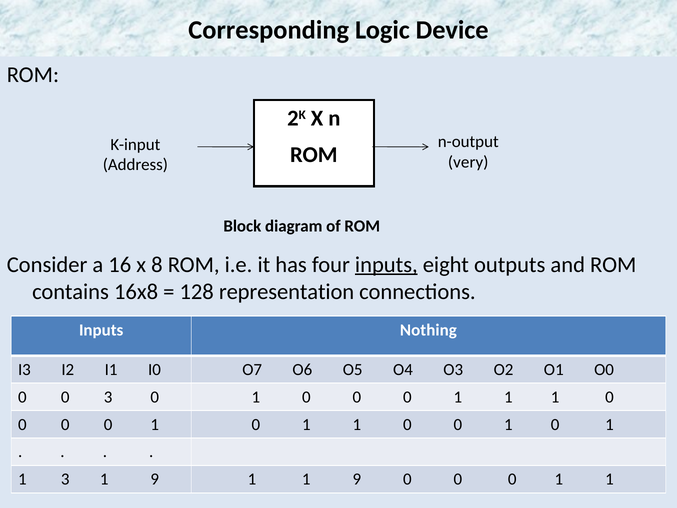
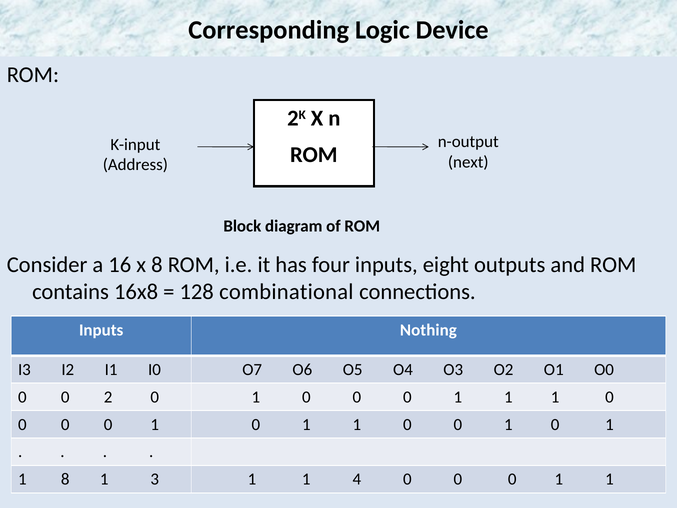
very: very -> next (468, 162)
inputs underline: present -> none (386, 264)
representation: representation -> combinational (286, 292)
0 3: 3 -> 2 (108, 397)
1 3: 3 -> 8 (65, 479)
9: 9 -> 3 (155, 479)
1 1 9: 9 -> 4 (357, 479)
